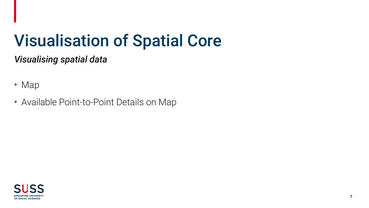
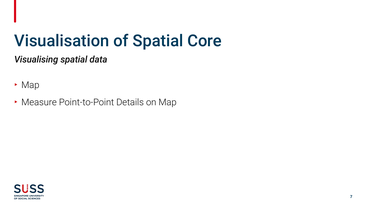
Available: Available -> Measure (39, 102)
